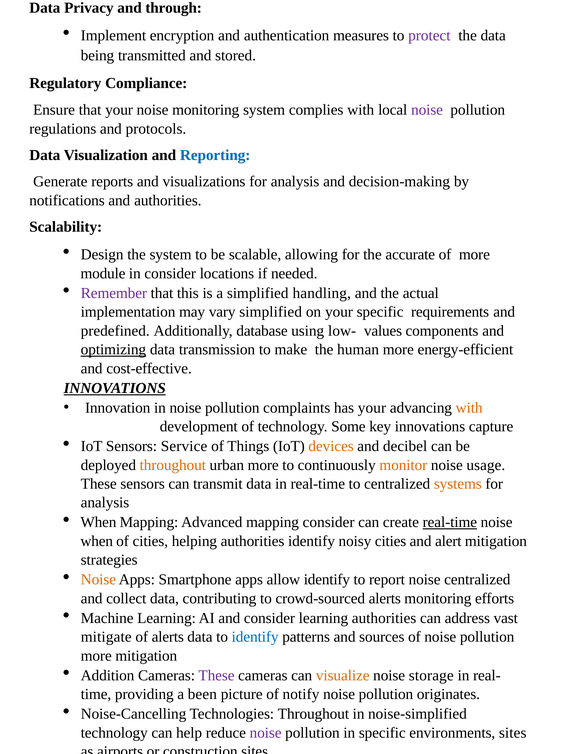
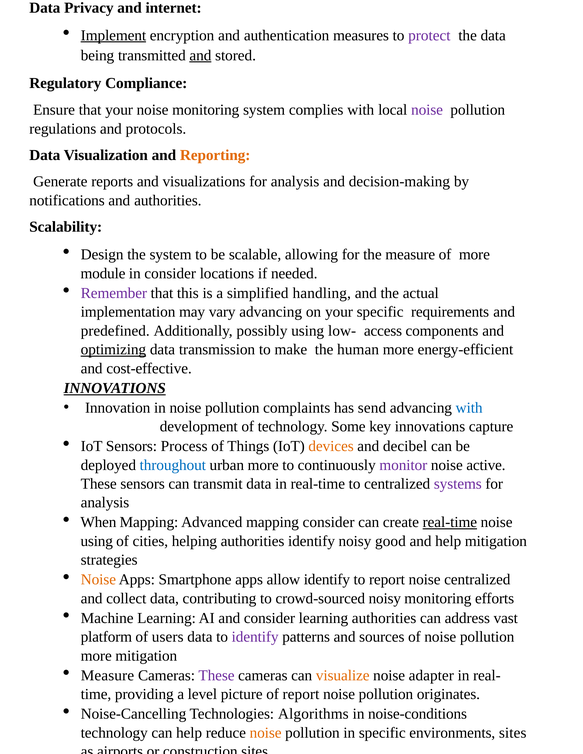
through: through -> internet (174, 8)
Implement underline: none -> present (113, 35)
and underline: none -> present (200, 55)
Reporting colour: blue -> orange (215, 155)
the accurate: accurate -> measure (410, 255)
vary simplified: simplified -> advancing (271, 312)
database: database -> possibly (262, 331)
values: values -> access (383, 331)
has your: your -> send (372, 408)
with colour: orange -> blue (469, 408)
Service: Service -> Process (184, 446)
throughout colour: orange -> blue (173, 465)
monitor colour: orange -> purple (403, 465)
noise usage: usage -> active (486, 465)
systems colour: orange -> purple (458, 484)
when: when -> using (97, 541)
noisy cities: cities -> good (390, 541)
alert: alert -> help (448, 541)
crowd-sourced alerts: alerts -> noisy (385, 599)
mitigate: mitigate -> platform (106, 637)
of alerts: alerts -> users (168, 637)
identify colour: blue -> purple (255, 637)
Addition: Addition -> Measure (107, 676)
storage: storage -> adapter (431, 676)
been: been -> level (202, 695)
of notify: notify -> report (301, 695)
Technologies Throughout: Throughout -> Algorithms (313, 714)
noise-simplified: noise-simplified -> noise-conditions (417, 714)
noise colour: purple -> orange (266, 733)
